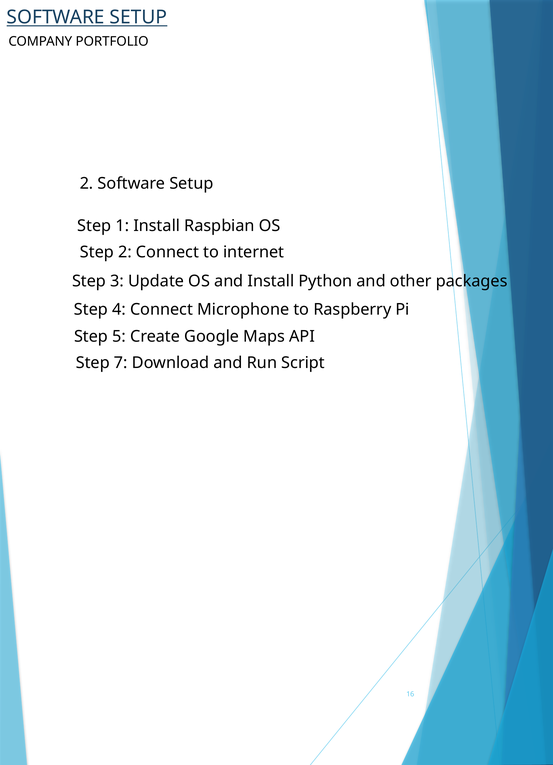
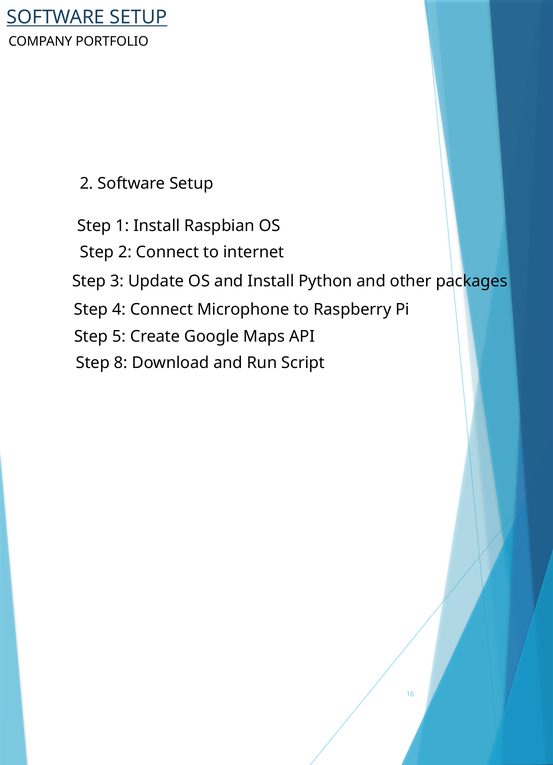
7: 7 -> 8 (121, 362)
